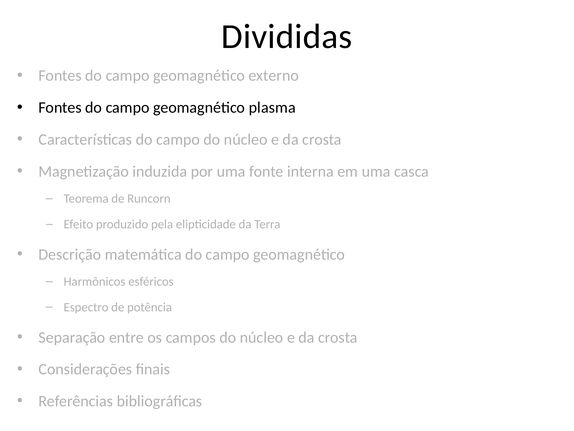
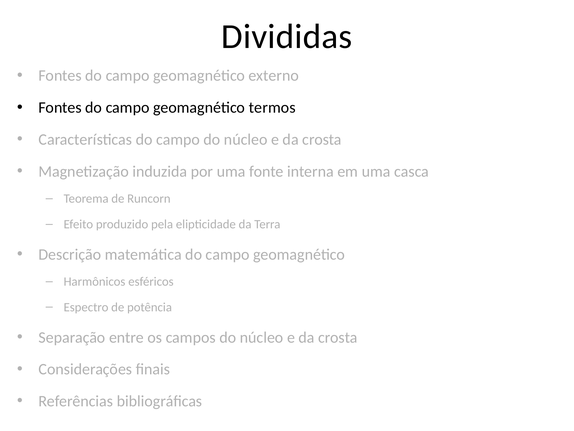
plasma: plasma -> termos (272, 108)
